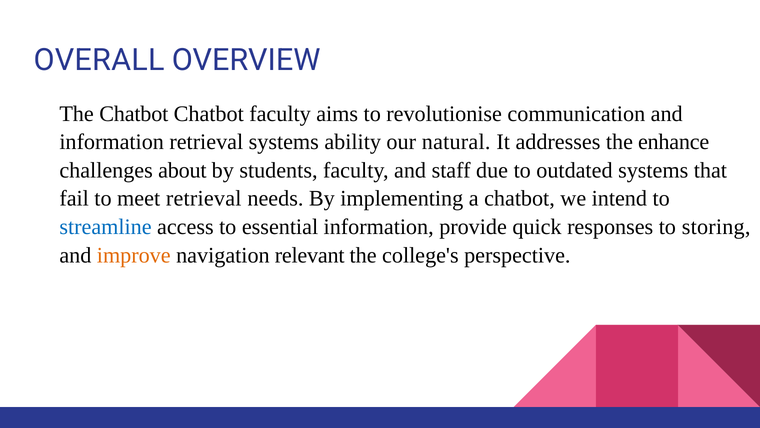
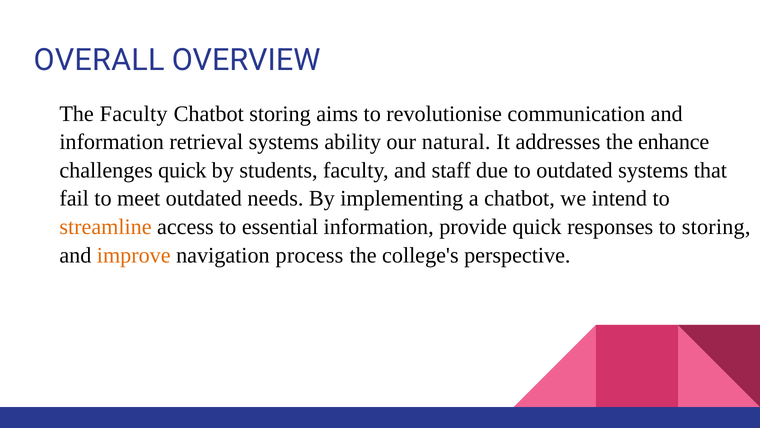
The Chatbot: Chatbot -> Faculty (134, 114)
Chatbot faculty: faculty -> storing (280, 114)
challenges about: about -> quick (182, 170)
meet retrieval: retrieval -> outdated (204, 198)
streamline colour: blue -> orange (106, 227)
relevant: relevant -> process (309, 255)
